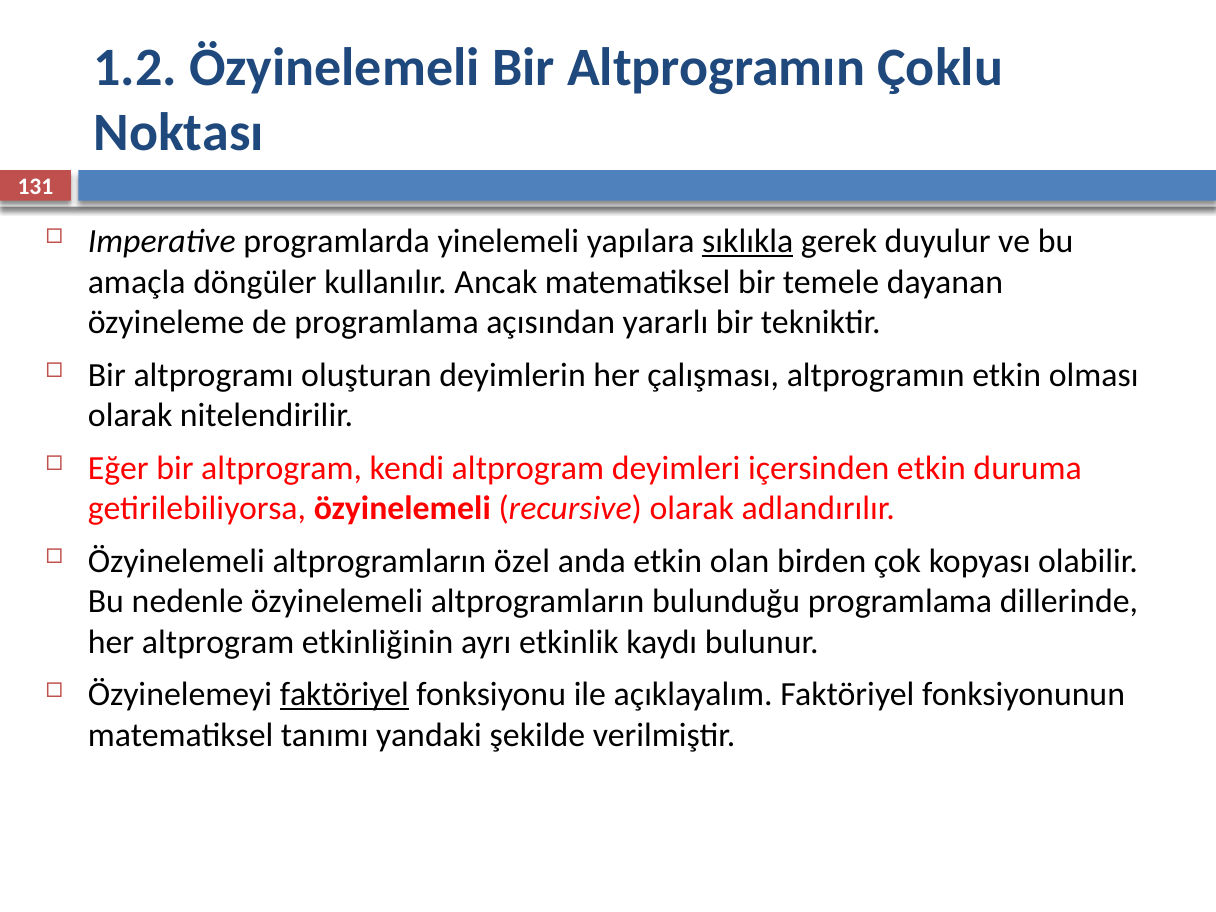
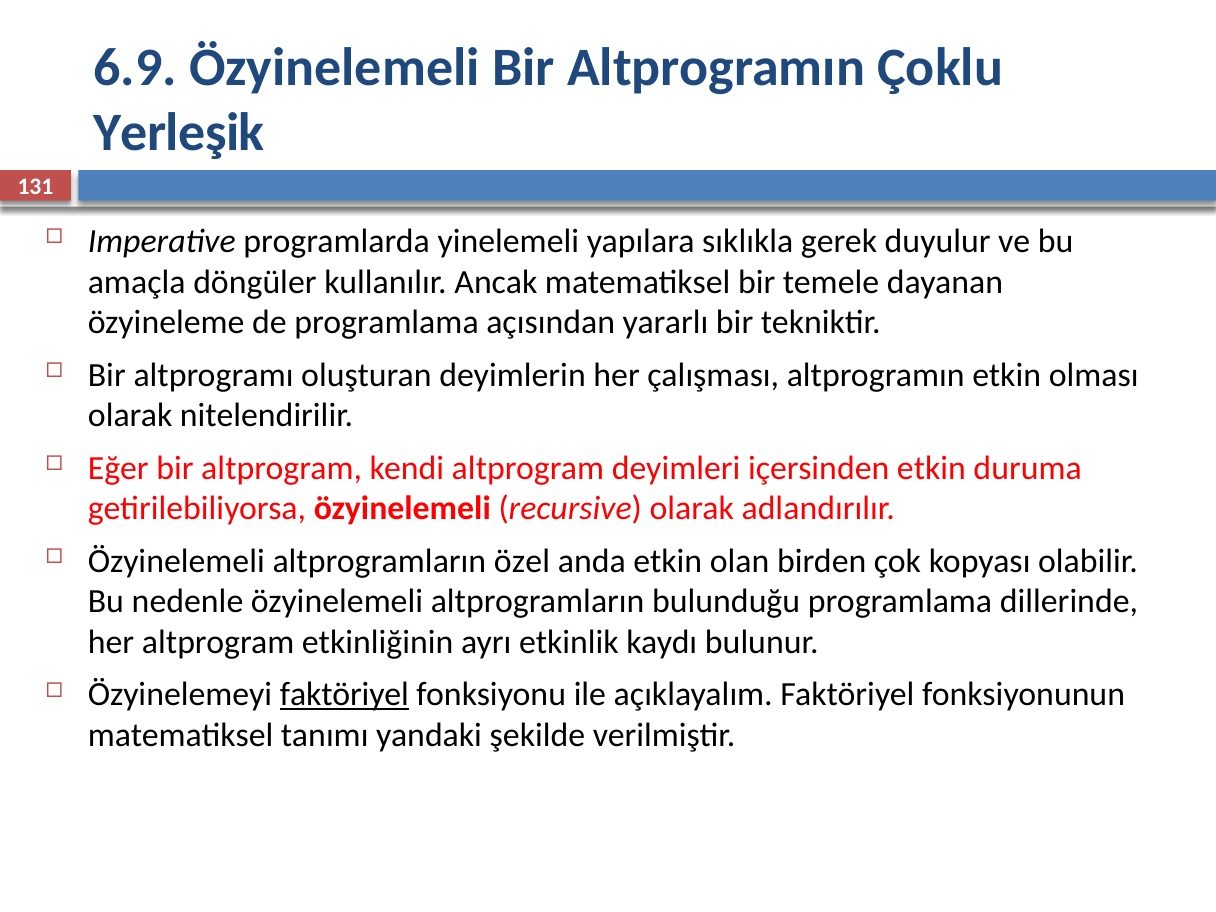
1.2: 1.2 -> 6.9 (135, 68)
Noktası: Noktası -> Yerleşik (179, 132)
sıklıkla underline: present -> none (748, 241)
